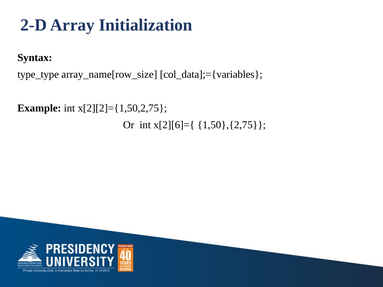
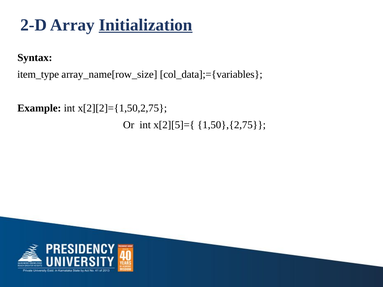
Initialization underline: none -> present (146, 25)
type_type: type_type -> item_type (38, 75)
x[2][6]={: x[2][6]={ -> x[2][5]={ (174, 125)
